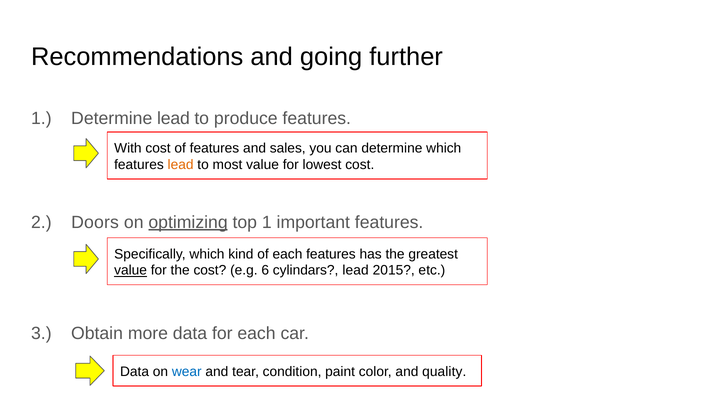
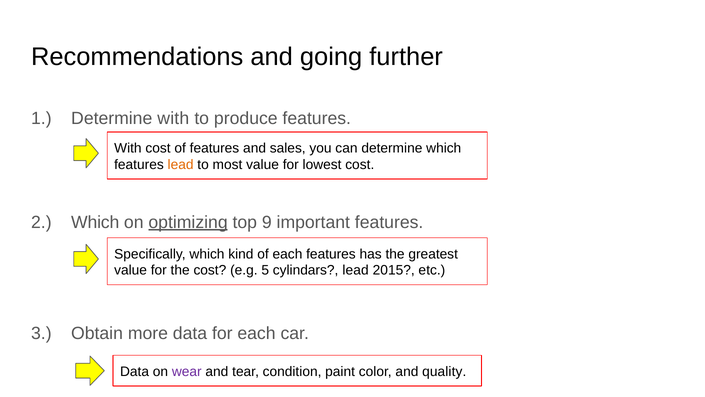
Determine lead: lead -> with (173, 118)
2 Doors: Doors -> Which (95, 222)
top 1: 1 -> 9 (267, 222)
value underline: present -> none (131, 270)
6: 6 -> 5 (265, 270)
wear colour: blue -> purple (187, 371)
